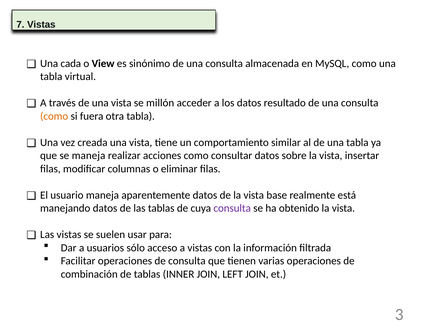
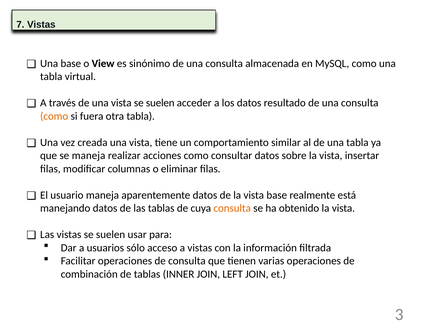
Una cada: cada -> base (71, 63)
vista se millón: millón -> suelen (160, 103)
consulta colour: purple -> orange (232, 208)
